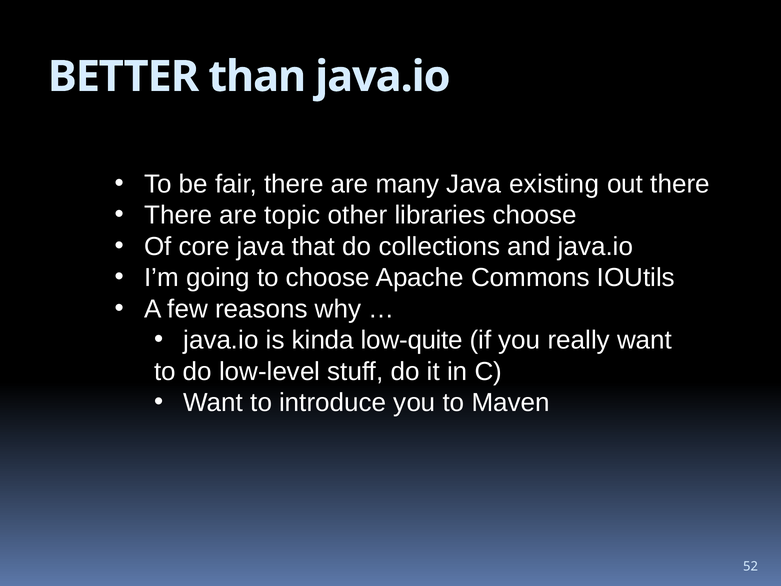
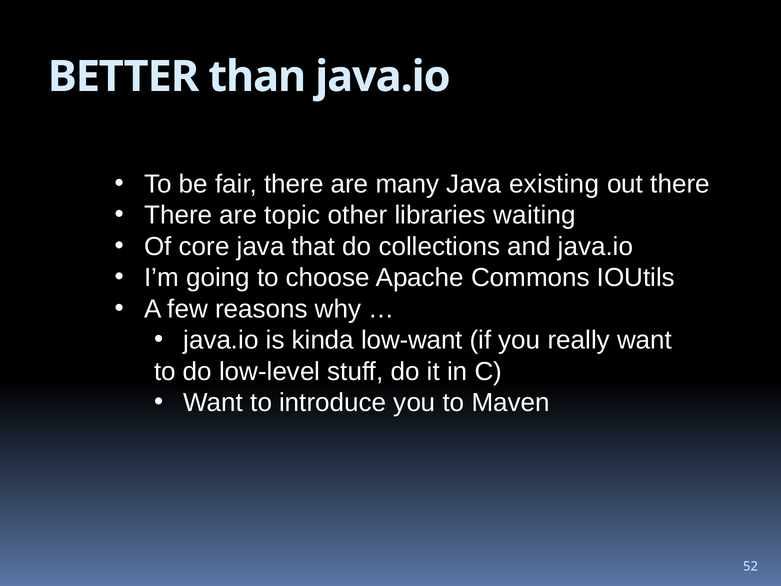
libraries choose: choose -> waiting (535, 215)
low-quite: low-quite -> low-want (412, 340)
